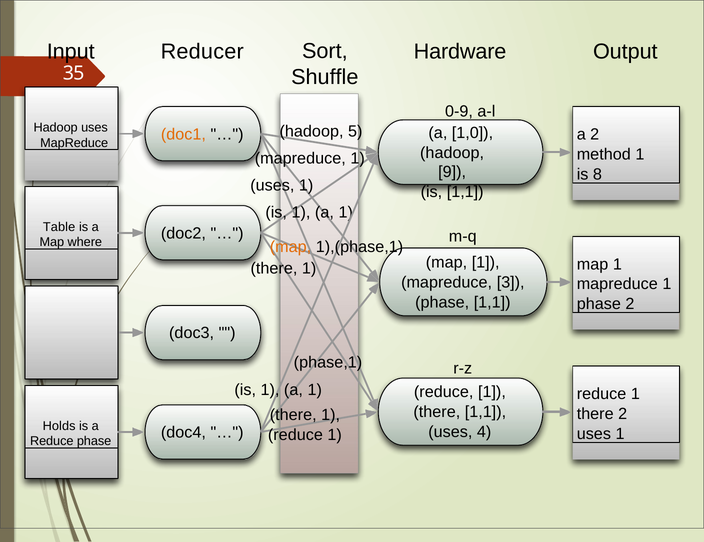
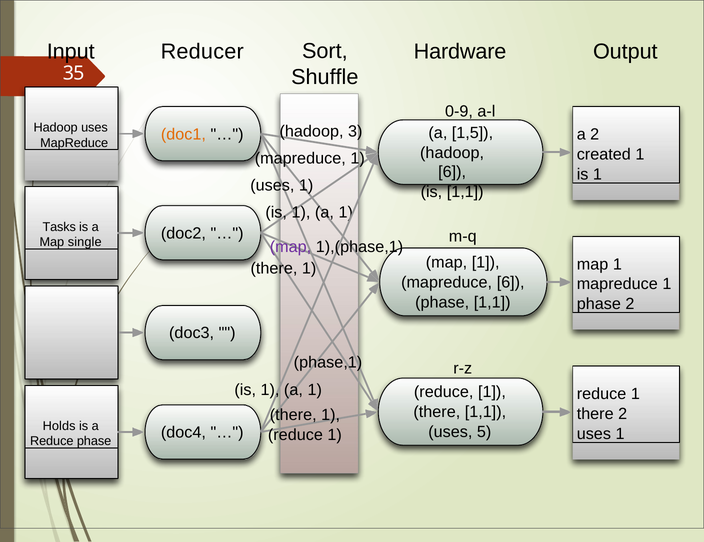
5: 5 -> 3 (355, 131)
1,0: 1,0 -> 1,5 (472, 133)
method: method -> created (604, 154)
9: 9 -> 6 (452, 172)
8: 8 -> 1 (597, 174)
Table: Table -> Tasks (59, 227)
where: where -> single (85, 242)
map colour: orange -> purple (290, 247)
mapreduce 3: 3 -> 6 (511, 282)
4: 4 -> 5 (484, 432)
